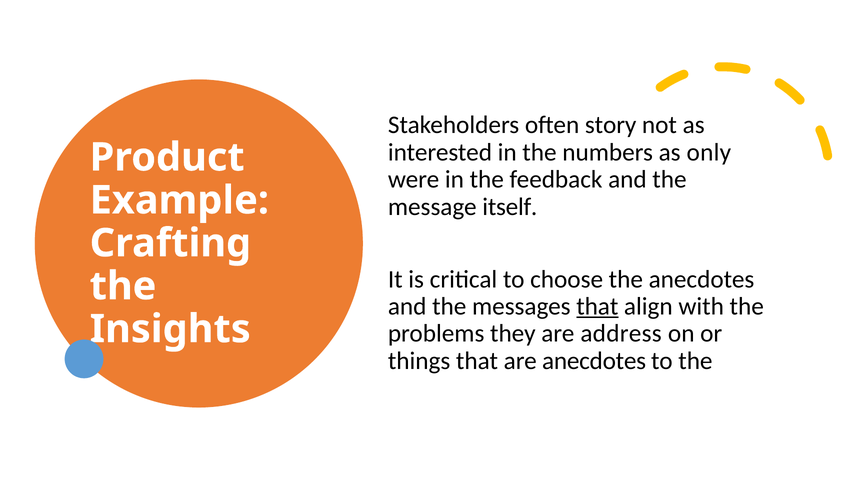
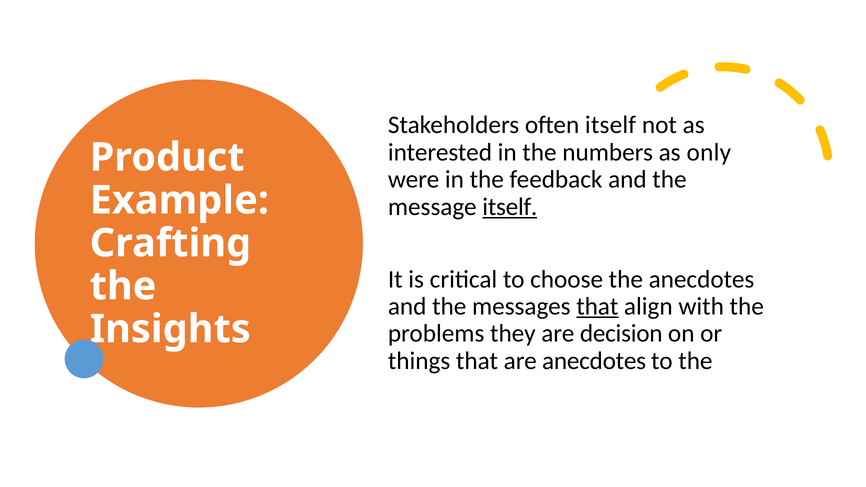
often story: story -> itself (611, 125)
itself underline: none -> present (510, 207)
address: address -> decision (621, 334)
